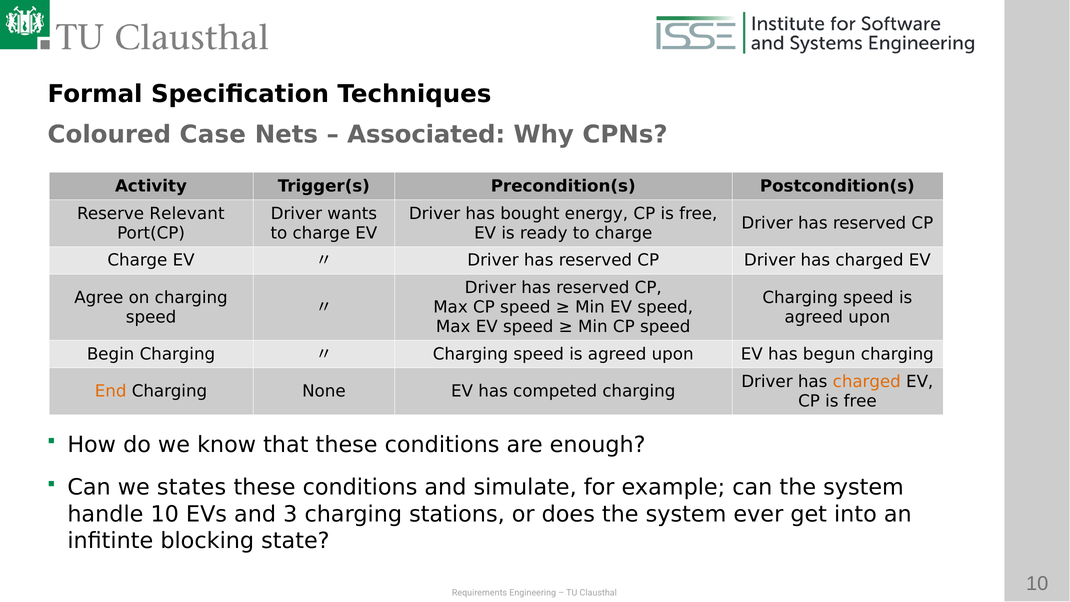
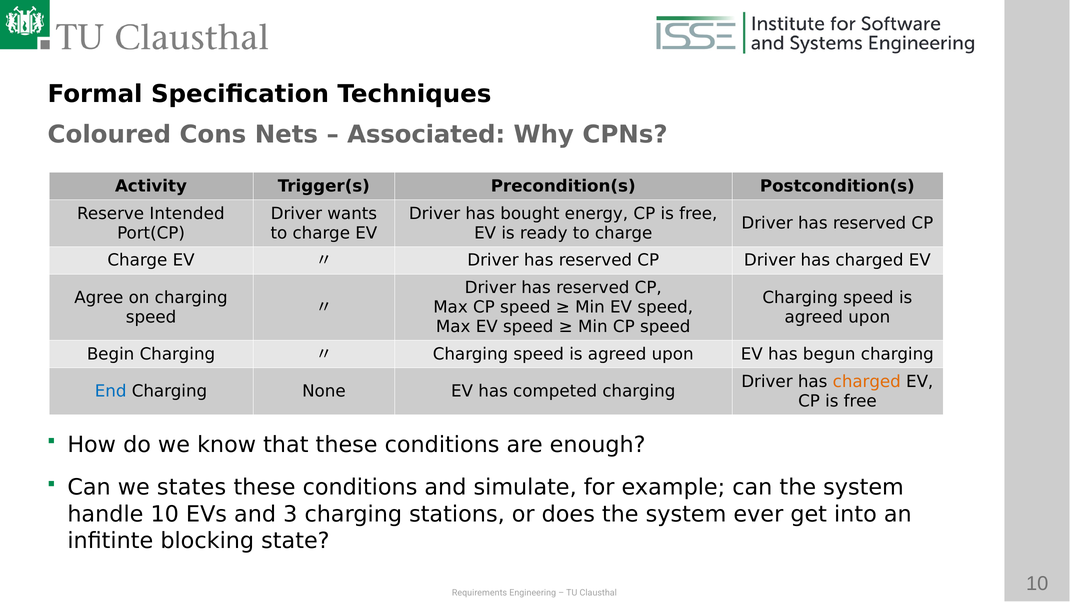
Case: Case -> Cons (213, 135)
Relevant: Relevant -> Intended (187, 214)
End colour: orange -> blue (111, 391)
